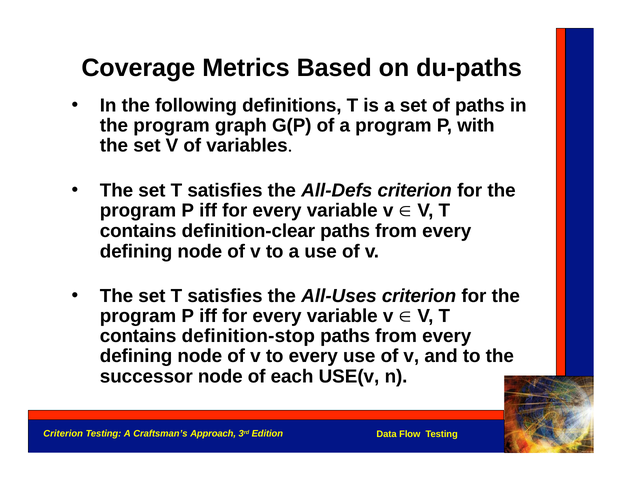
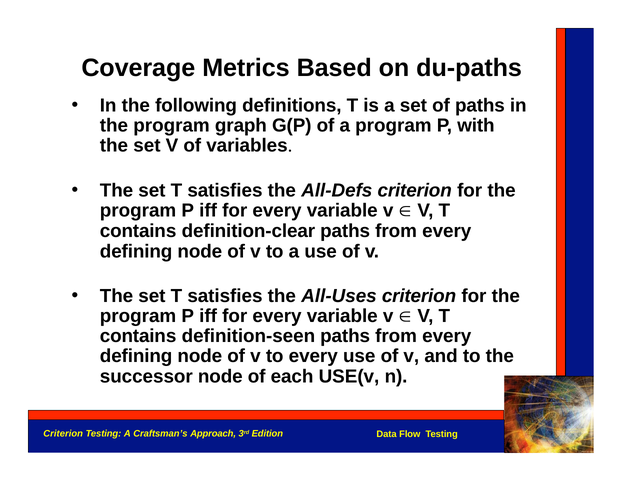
definition-stop: definition-stop -> definition-seen (248, 336)
